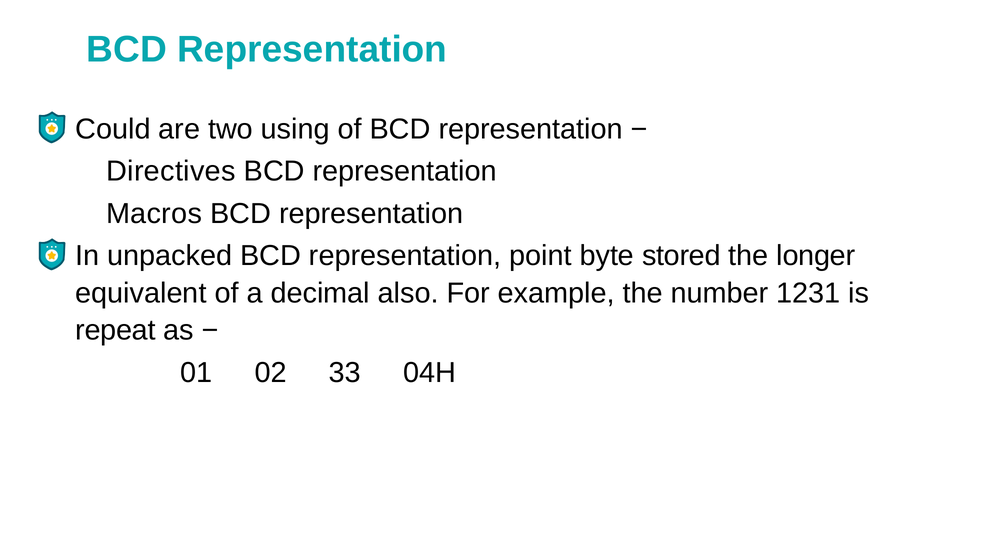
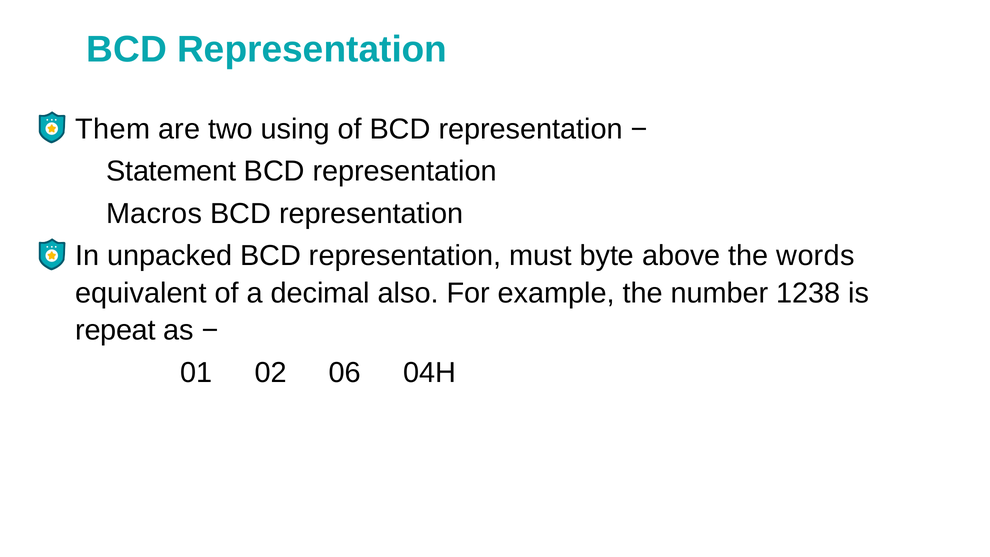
Could: Could -> Them (113, 129)
Directives: Directives -> Statement (171, 171)
point: point -> must (540, 256)
stored: stored -> above (681, 256)
longer: longer -> words (816, 256)
1231: 1231 -> 1238 (808, 293)
33: 33 -> 06 (345, 372)
